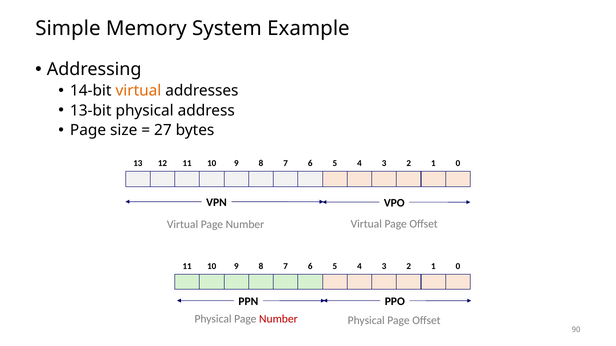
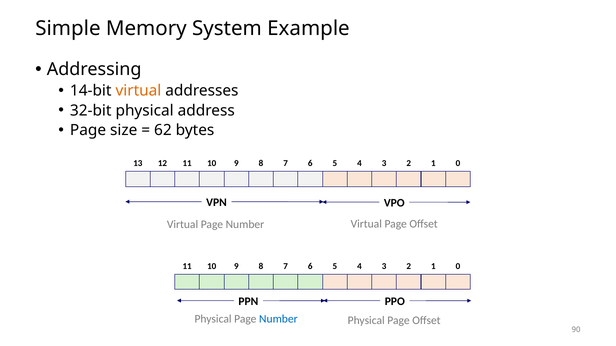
13-bit: 13-bit -> 32-bit (91, 111)
27: 27 -> 62 (163, 131)
Number colour: red -> blue (278, 320)
